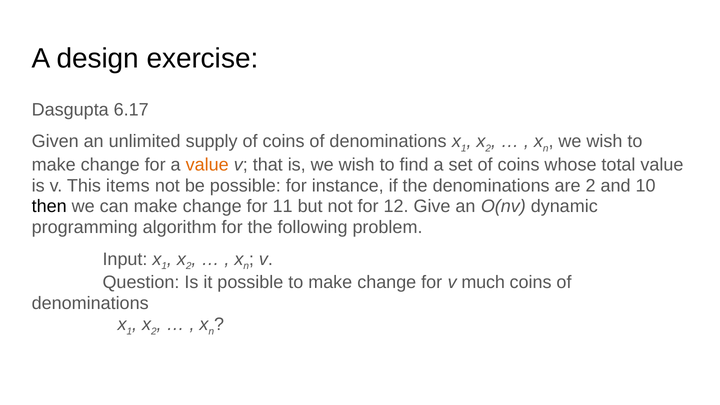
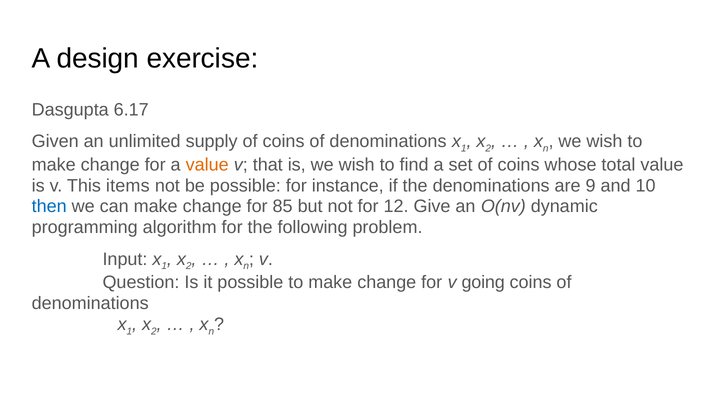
are 2: 2 -> 9 (591, 186)
then colour: black -> blue (49, 207)
11: 11 -> 85 (283, 207)
much: much -> going (483, 283)
